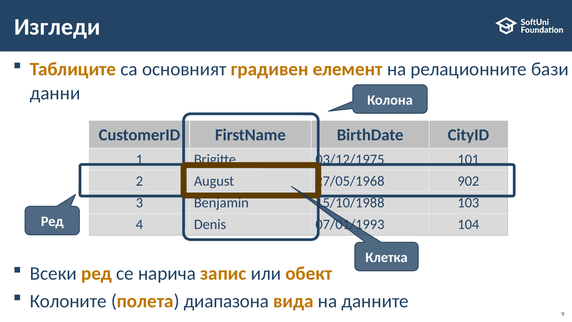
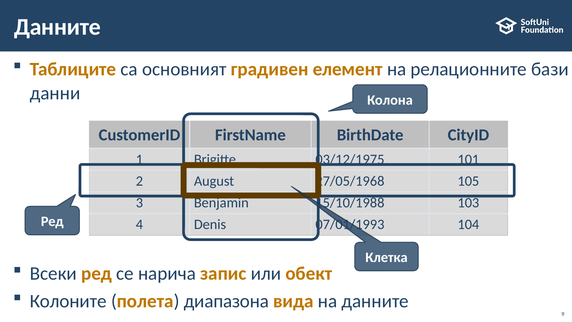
Изгледи: Изгледи -> Данните (57, 27)
902: 902 -> 105 (468, 181)
